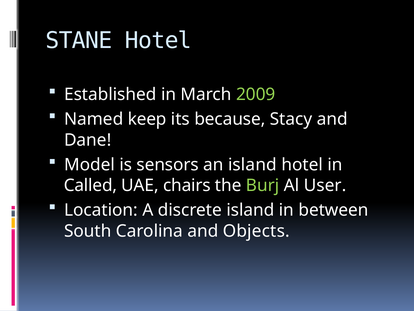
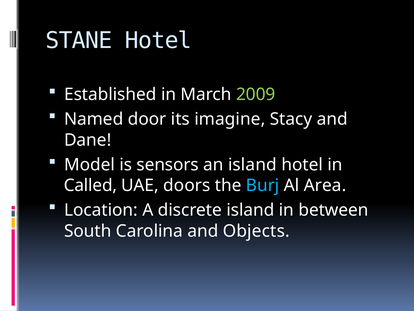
keep: keep -> door (147, 119)
because: because -> imagine (230, 119)
chairs: chairs -> doors (187, 185)
Burj colour: light green -> light blue (263, 185)
User: User -> Area (325, 185)
